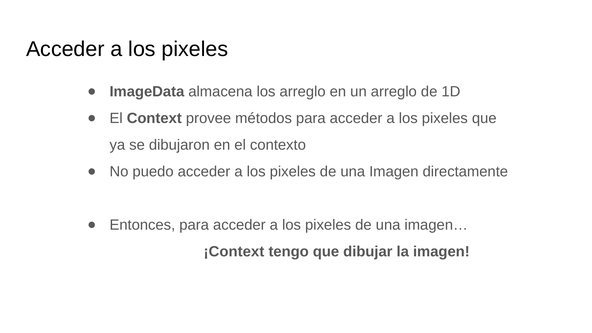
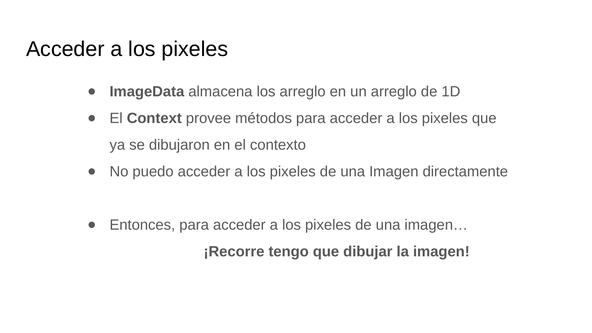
¡Context: ¡Context -> ¡Recorre (234, 252)
